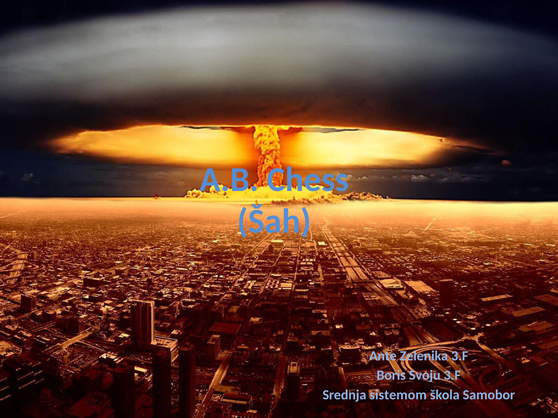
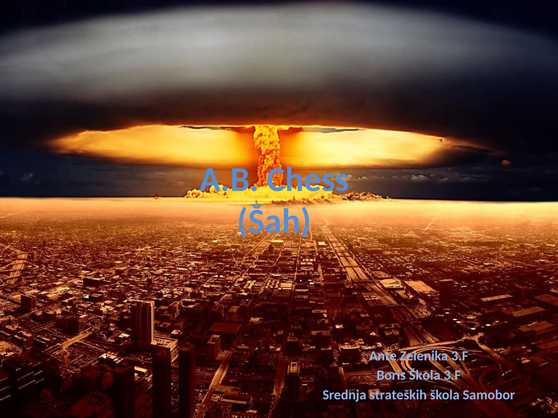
Boris Svoju: Svoju -> Škola (425, 376)
sistemom: sistemom -> strateških (398, 395)
